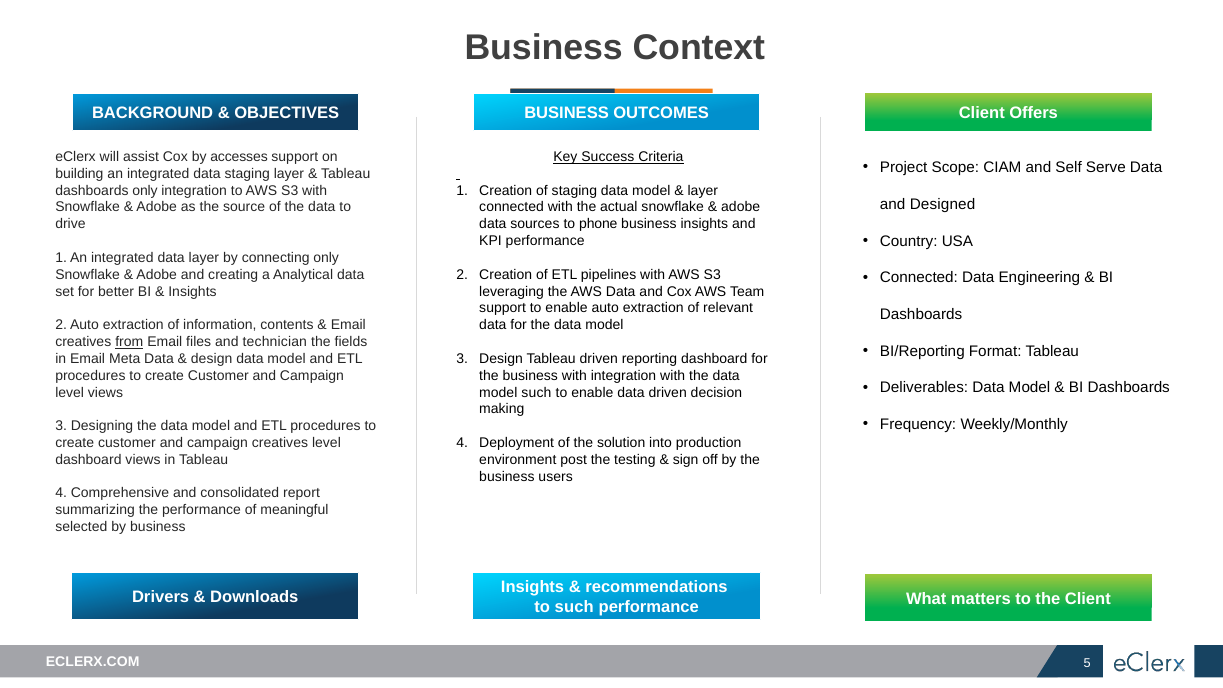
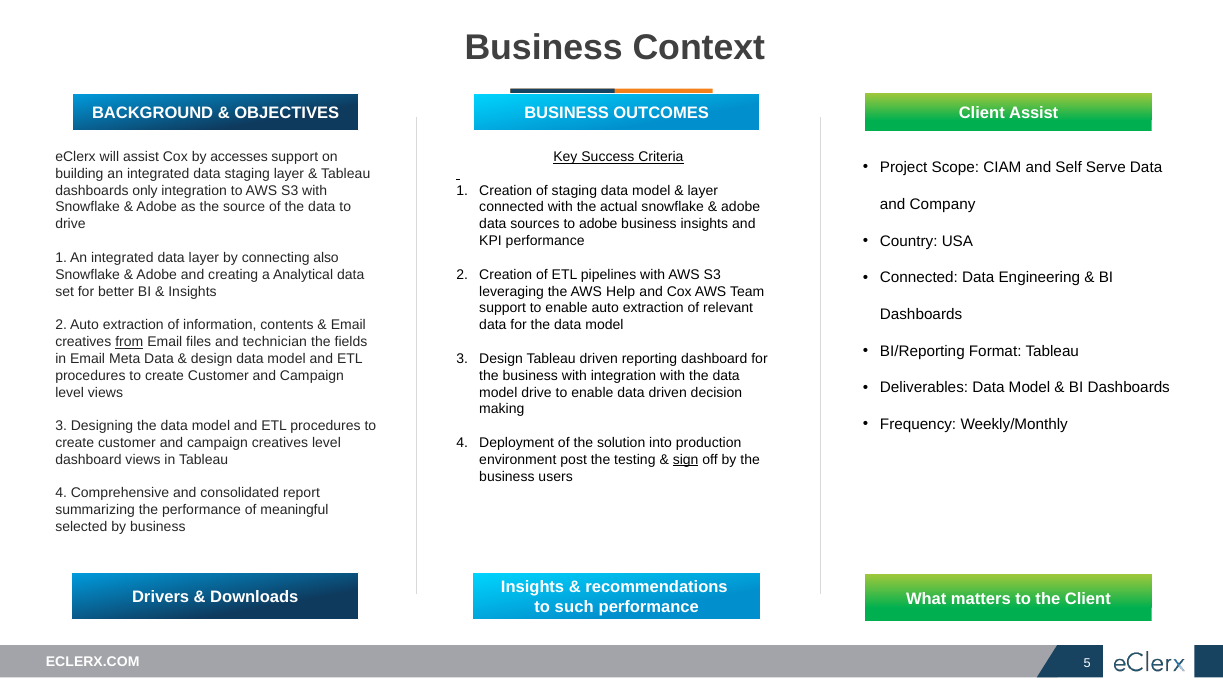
Client Offers: Offers -> Assist (1034, 113)
Designed: Designed -> Company (943, 204)
to phone: phone -> adobe (598, 224)
connecting only: only -> also (326, 258)
AWS Data: Data -> Help (621, 291)
model such: such -> drive (537, 392)
sign underline: none -> present (686, 460)
